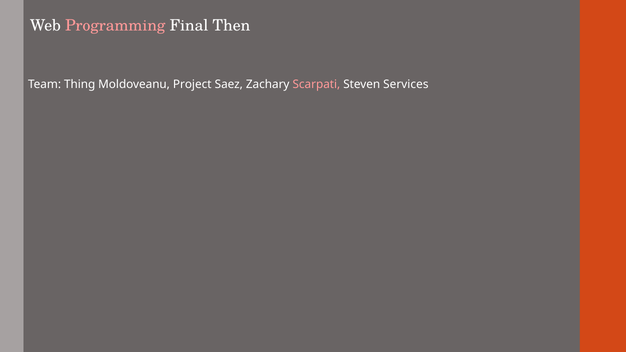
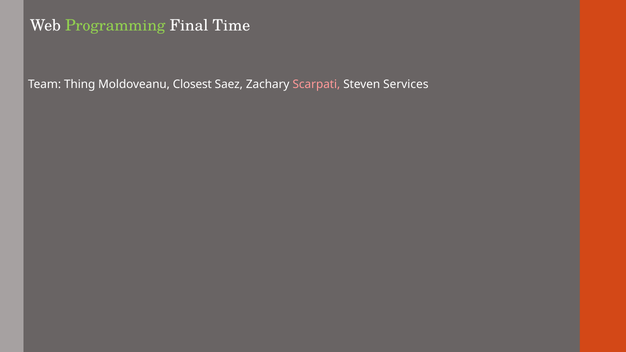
Programming colour: pink -> light green (115, 26)
Then: Then -> Time (231, 26)
Project: Project -> Closest (192, 84)
